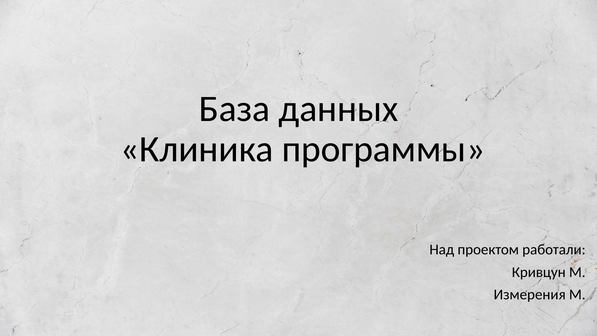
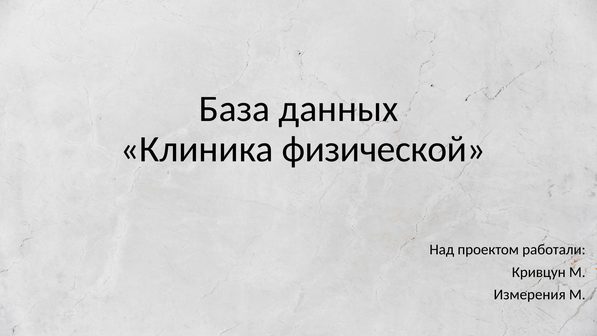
программы: программы -> физической (384, 149)
